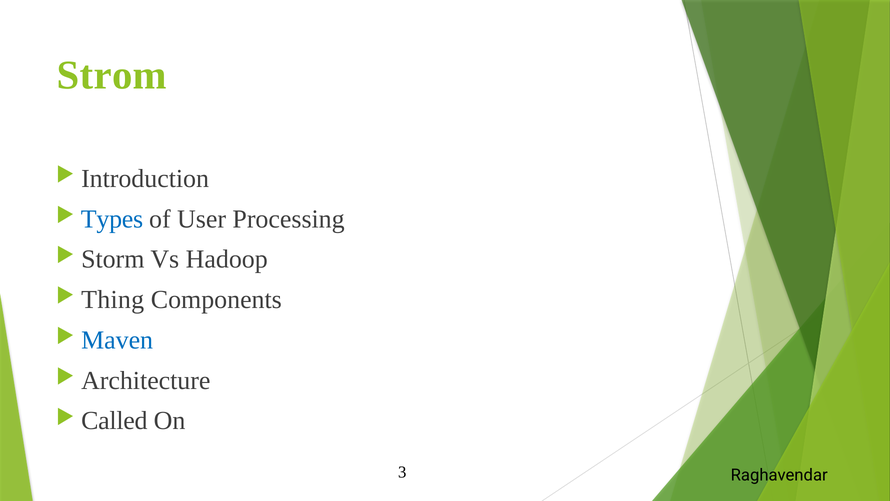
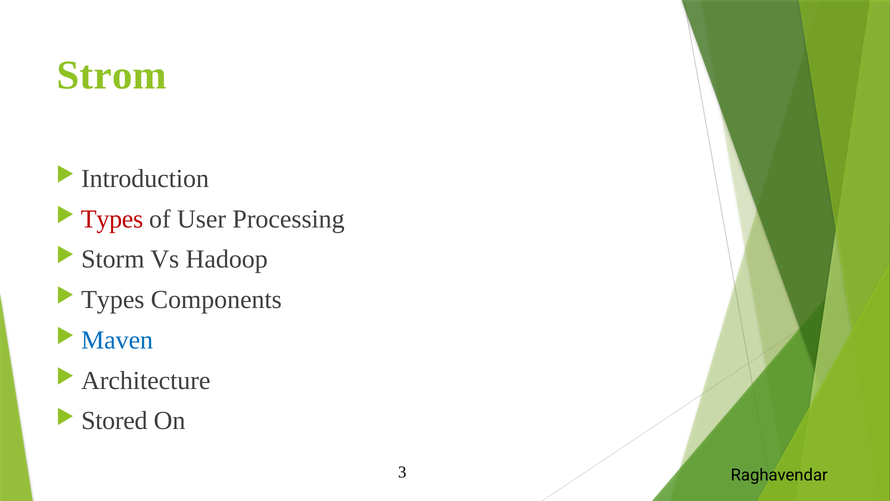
Types colour: blue -> red (112, 219)
Thing: Thing -> Types (113, 300)
Called: Called -> Stored (114, 421)
